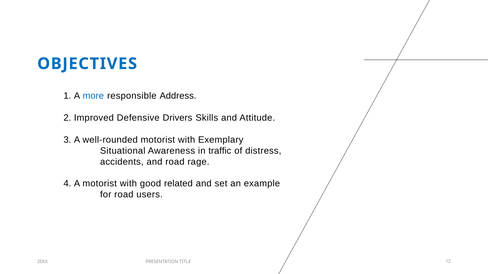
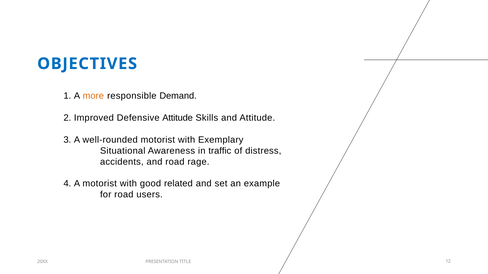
more colour: blue -> orange (93, 96)
Address: Address -> Demand (178, 96)
Defensive Drivers: Drivers -> Attitude (178, 118)
